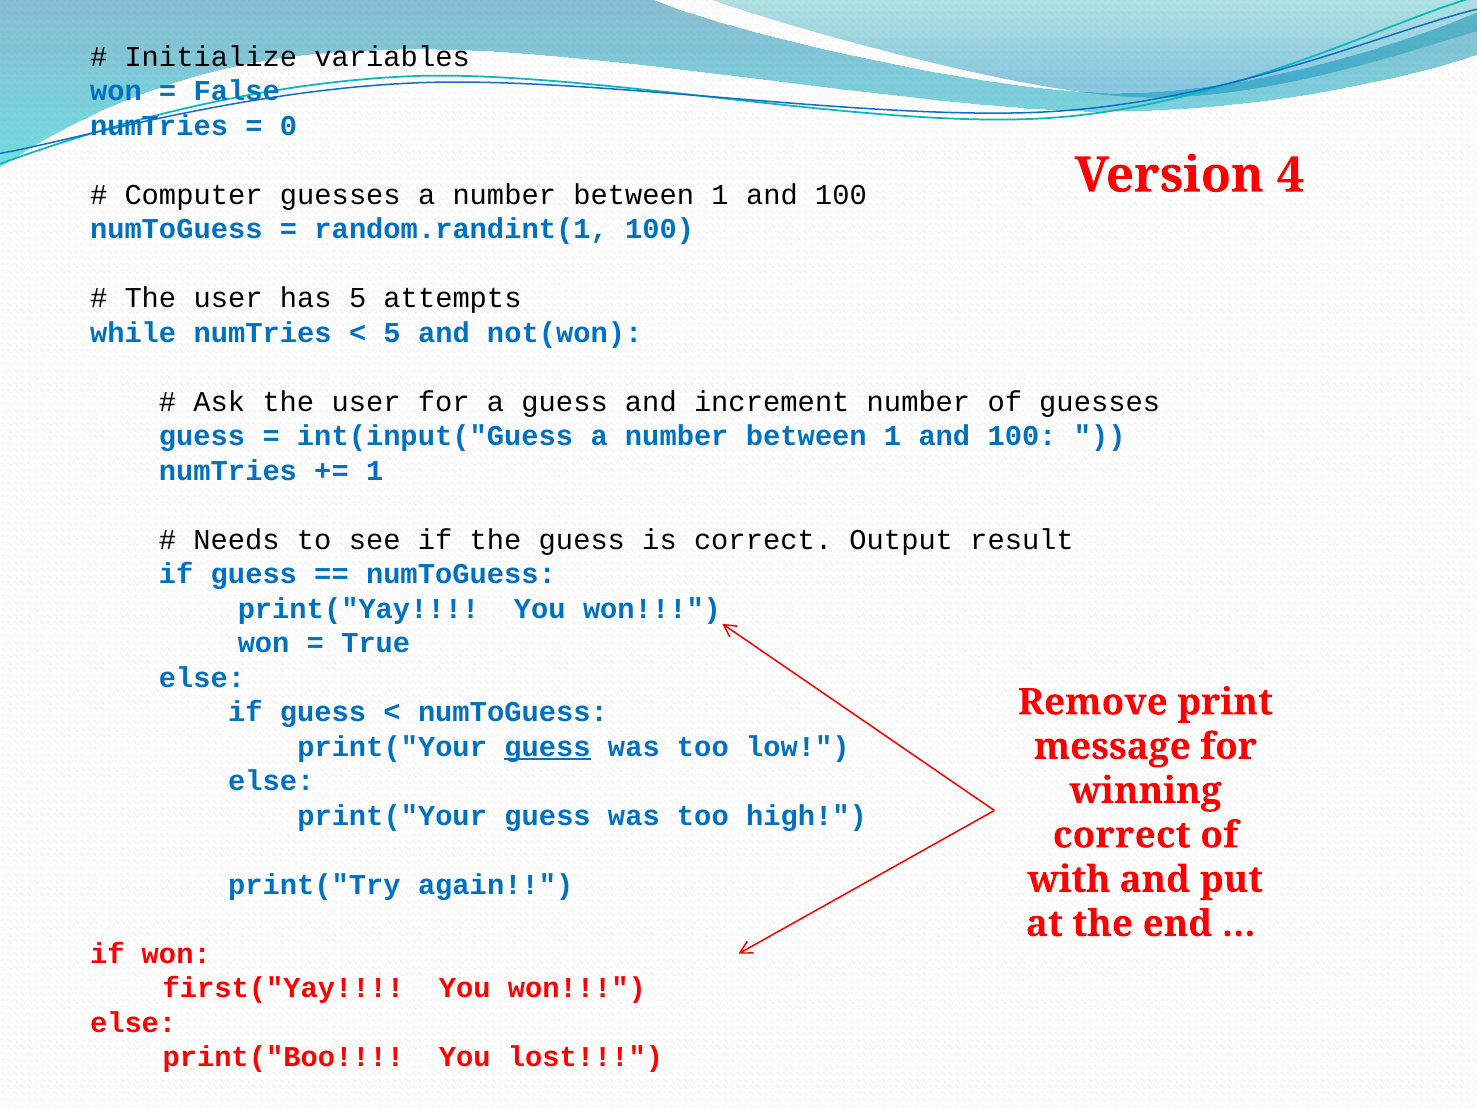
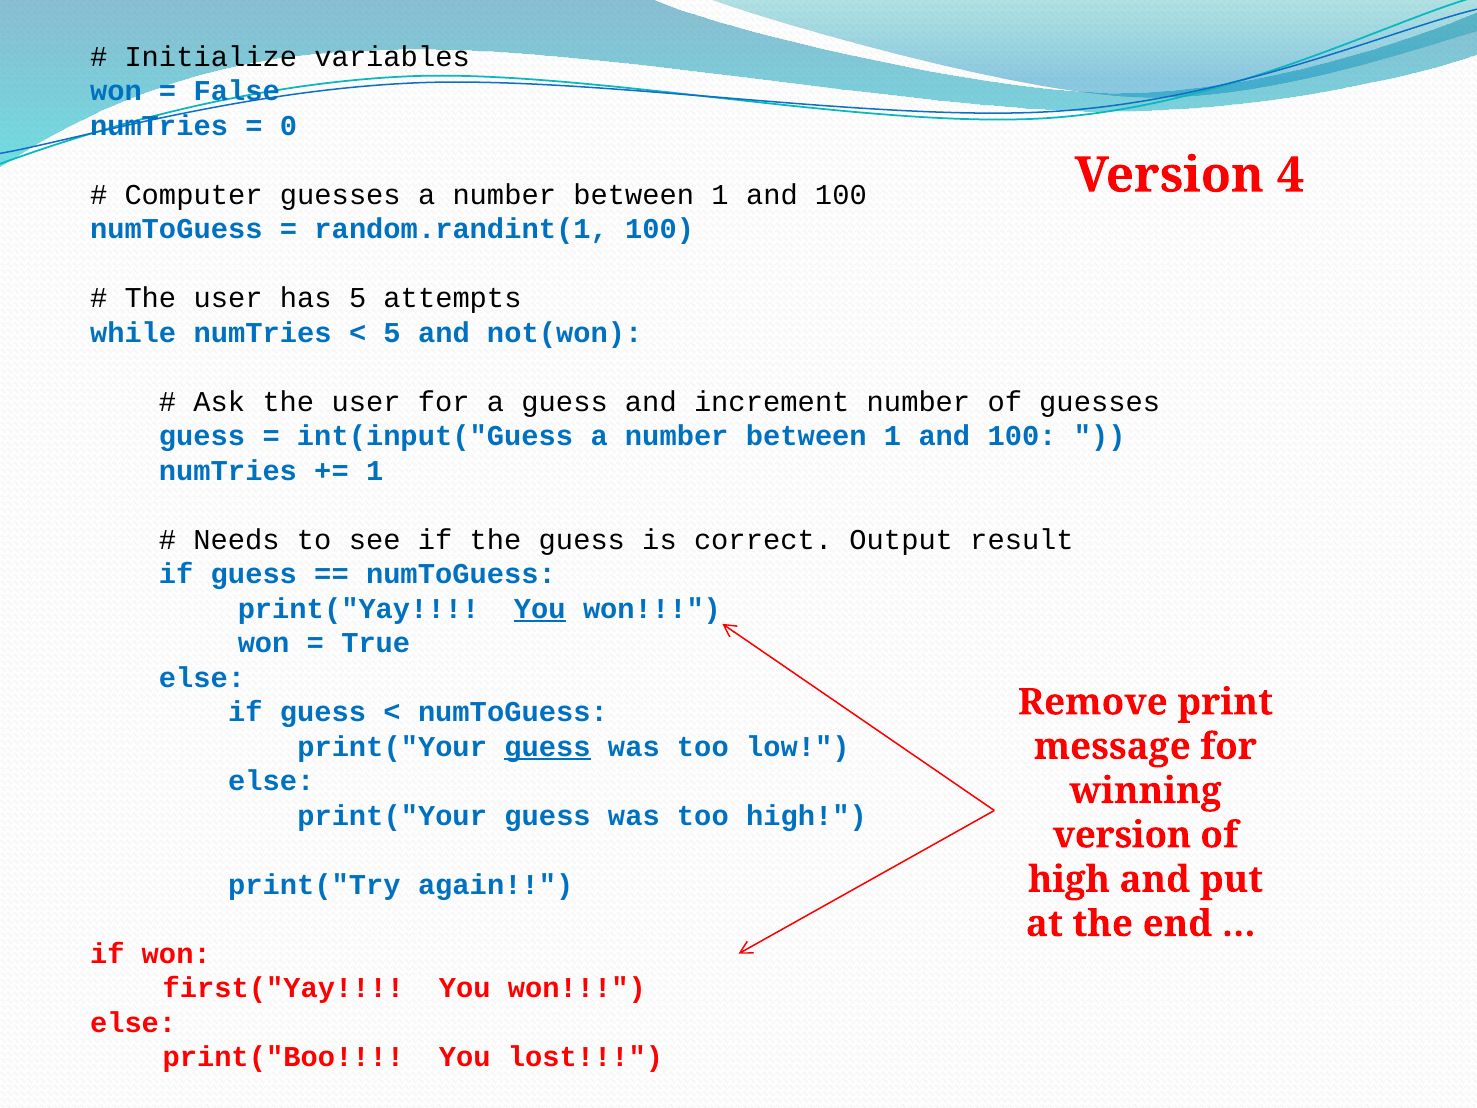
You underline: none -> present (540, 609)
correct: correct -> version (1122, 835)
with: with -> high (1069, 879)
